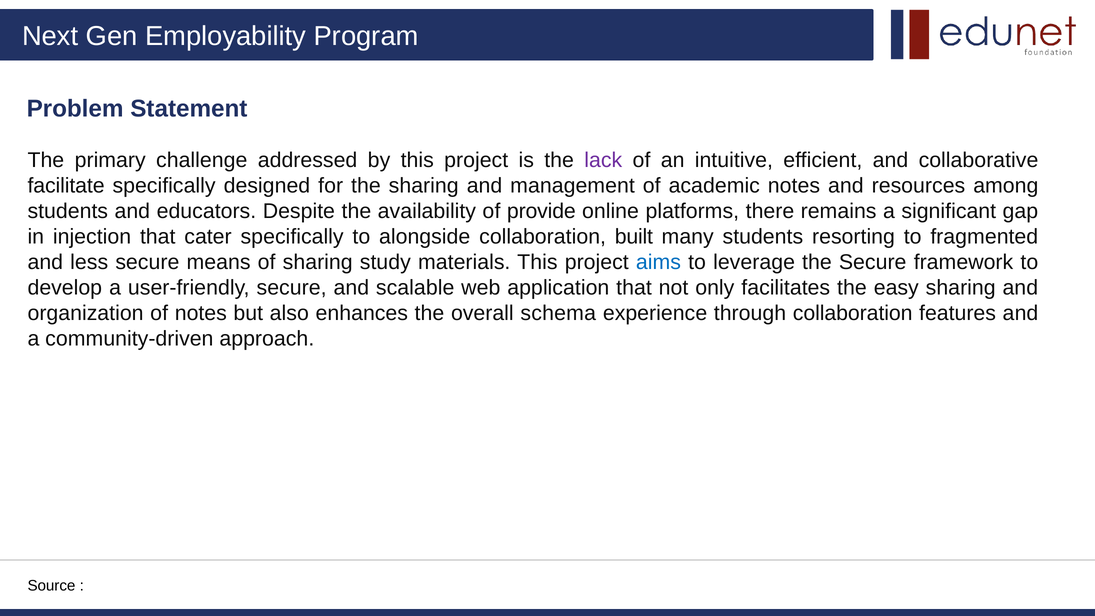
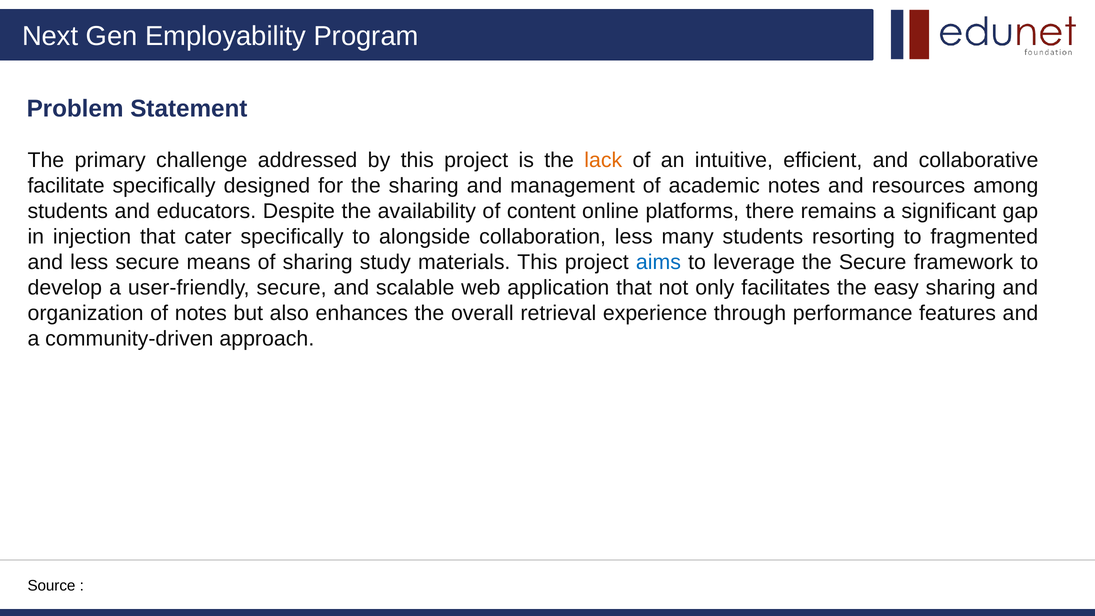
lack colour: purple -> orange (603, 160)
provide: provide -> content (541, 211)
collaboration built: built -> less (634, 237)
schema: schema -> retrieval (558, 313)
through collaboration: collaboration -> performance (853, 313)
